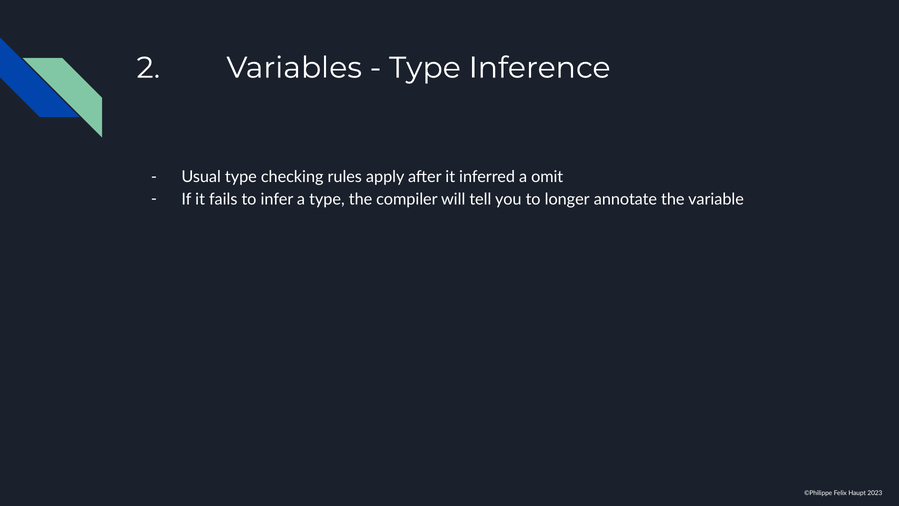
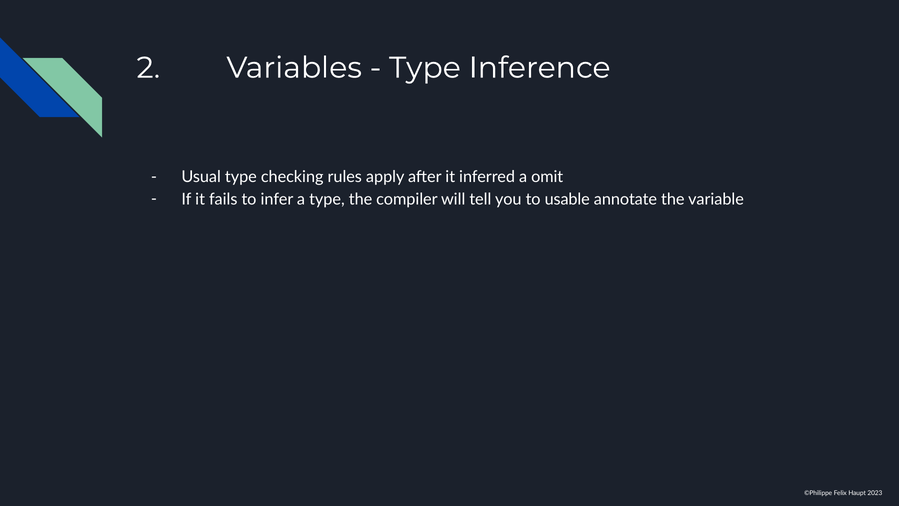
longer: longer -> usable (567, 199)
